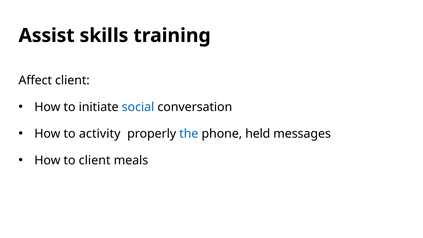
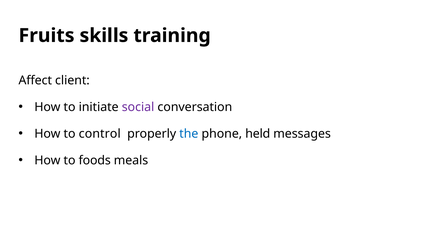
Assist: Assist -> Fruits (47, 36)
social colour: blue -> purple (138, 107)
activity: activity -> control (100, 134)
to client: client -> foods (95, 160)
